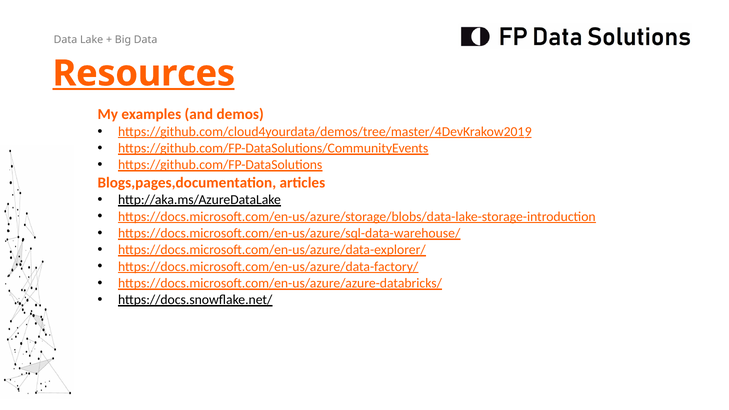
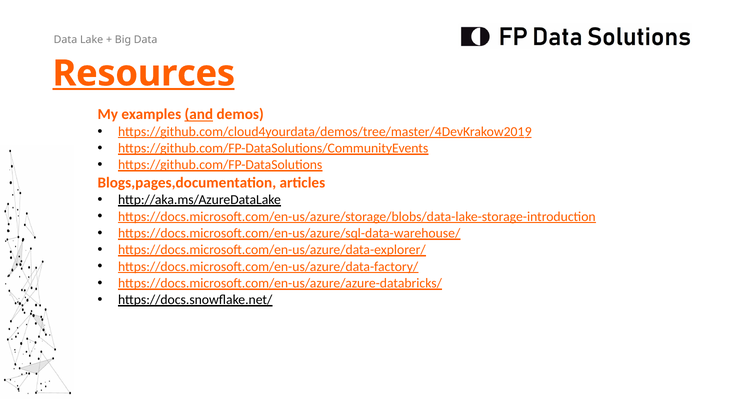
and underline: none -> present (199, 114)
